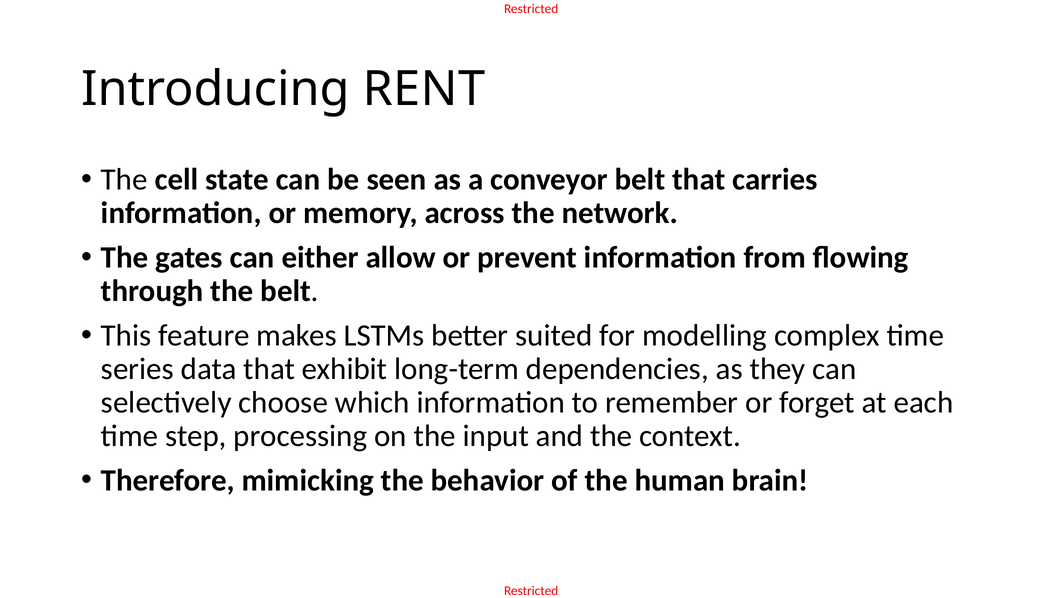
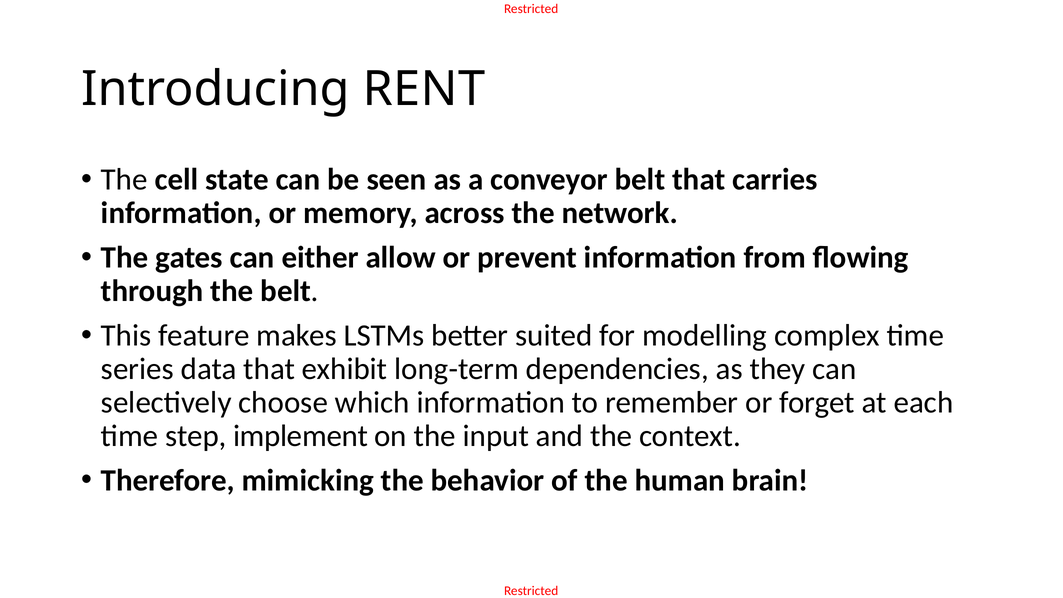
processing: processing -> implement (300, 436)
